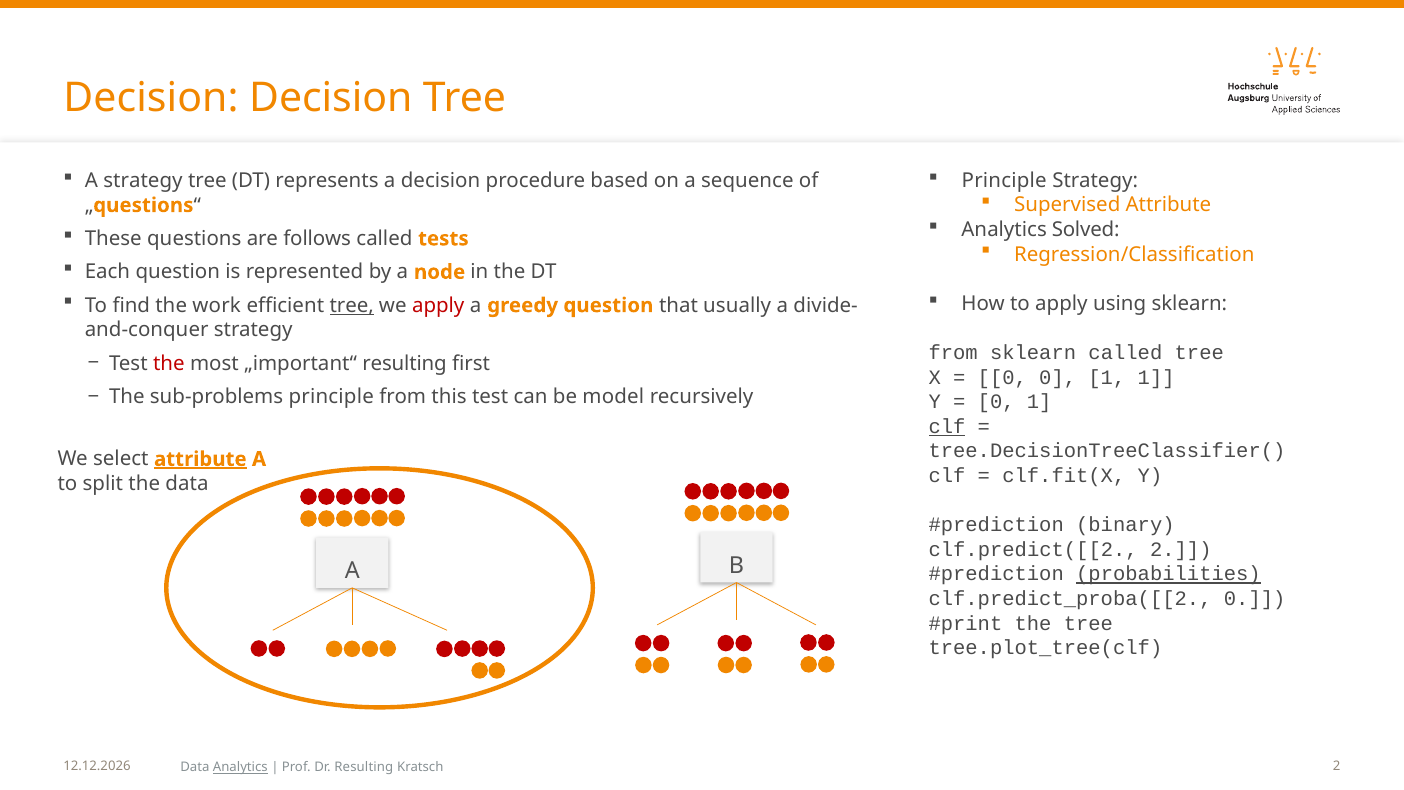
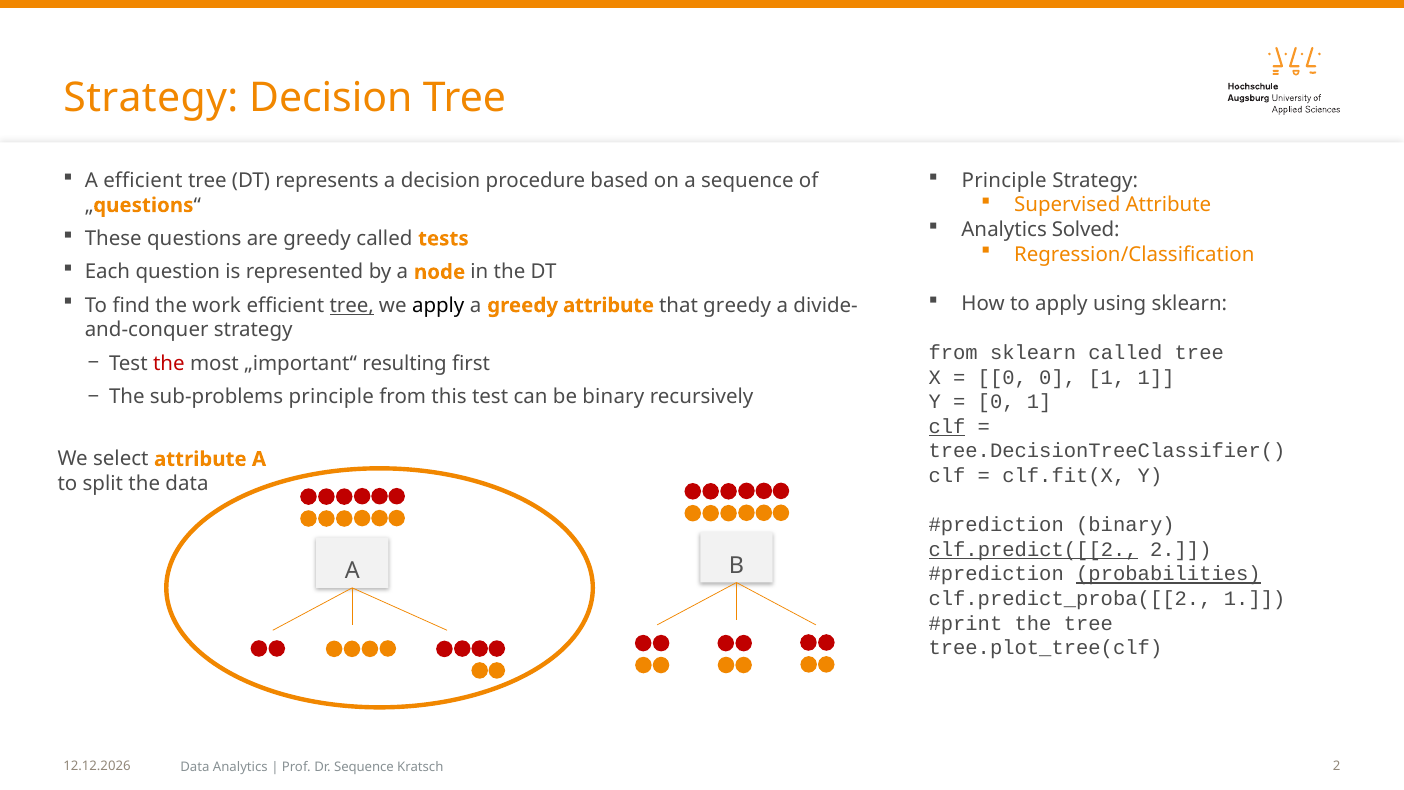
Decision: Decision -> Strategy (151, 98)
A strategy: strategy -> efficient (143, 181)
are follows: follows -> greedy (317, 239)
apply colour: red -> black (438, 305)
greedy question: question -> attribute (608, 305)
that usually: usually -> greedy (737, 305)
be model: model -> binary (613, 397)
attribute underline: present -> none (200, 459)
clf.predict([[2 underline: none -> present (1033, 549)
clf.predict_proba([[2 0: 0 -> 1 (1255, 599)
Analytics underline: present -> none (240, 767)
Dr Resulting: Resulting -> Sequence (364, 767)
